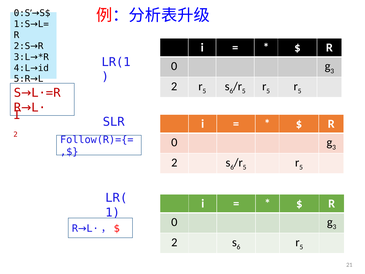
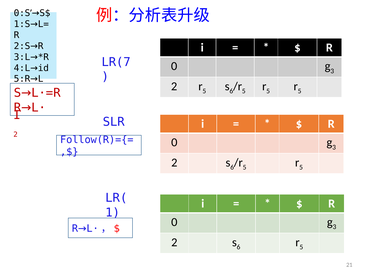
LR(1: LR(1 -> LR(7 (116, 62)
